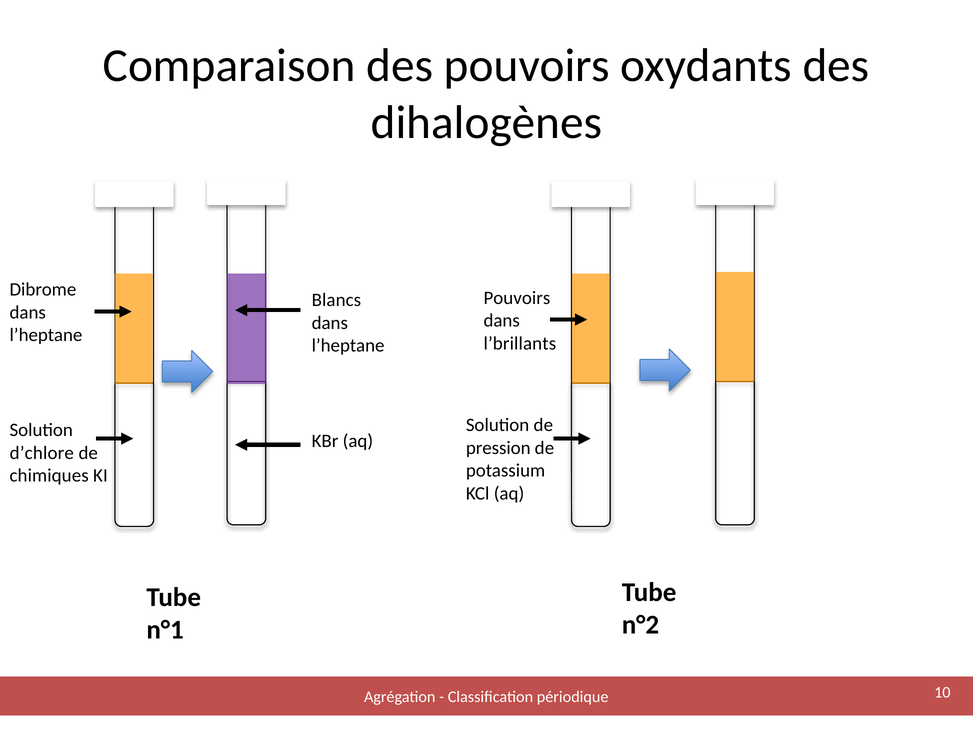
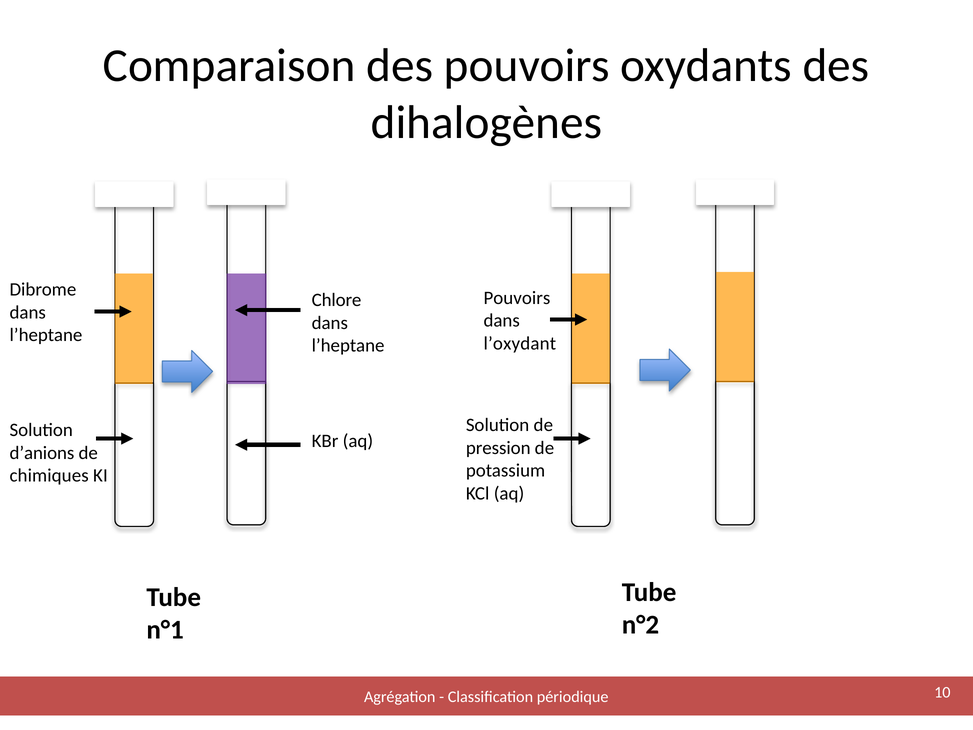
Blancs: Blancs -> Chlore (337, 300)
l’brillants: l’brillants -> l’oxydant (520, 343)
d’chlore: d’chlore -> d’anions (42, 453)
